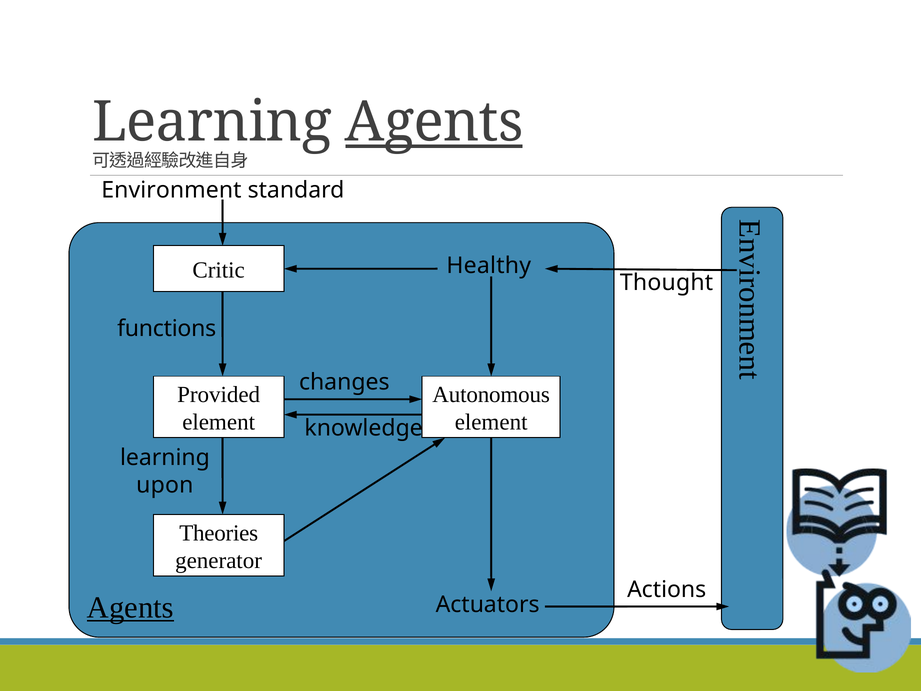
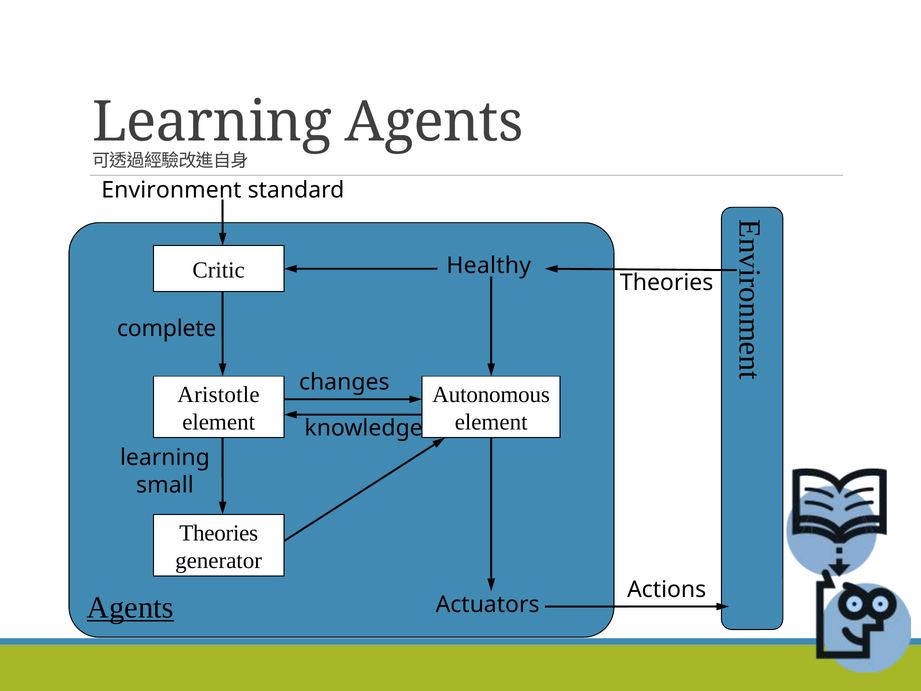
Agents underline: present -> none (434, 122)
Thought: Thought -> Theories (667, 282)
functions: functions -> complete (167, 328)
Provided: Provided -> Aristotle (218, 395)
upon: upon -> small (165, 485)
